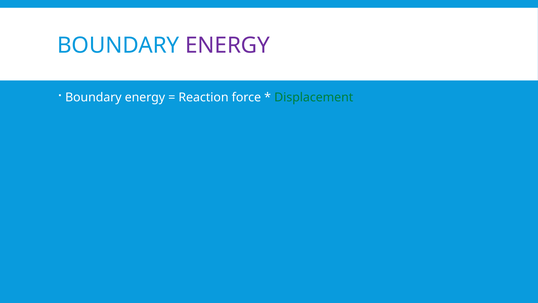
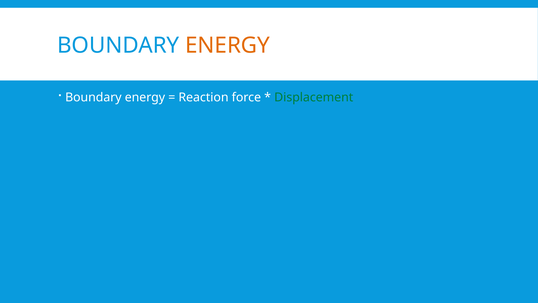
ENERGY colour: purple -> orange (228, 45)
